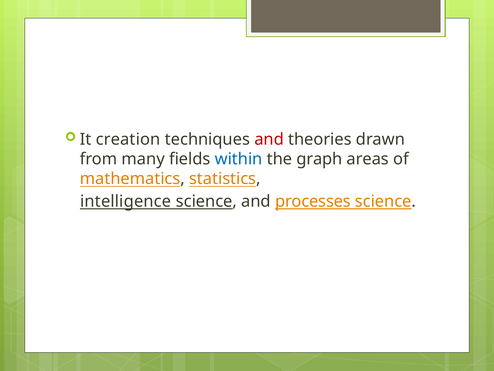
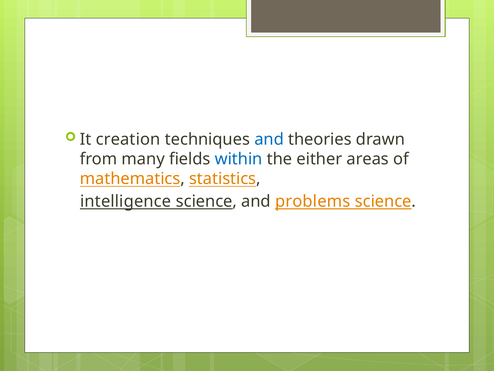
and colour: red -> blue (269, 139)
graph: graph -> either (319, 159)
processes: processes -> problems (313, 201)
